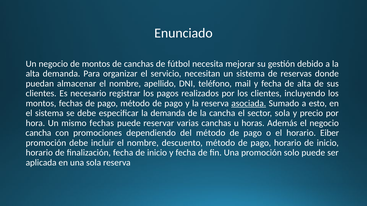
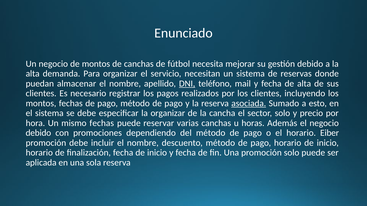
DNI underline: none -> present (187, 84)
la demanda: demanda -> organizar (168, 113)
sector sola: sola -> solo (282, 113)
cancha: cancha -> debido (38, 133)
